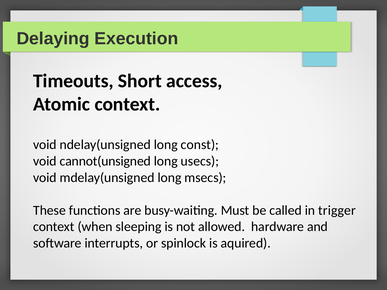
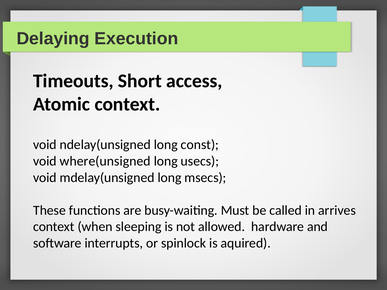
cannot(unsigned: cannot(unsigned -> where(unsigned (105, 161)
trigger: trigger -> arrives (337, 210)
